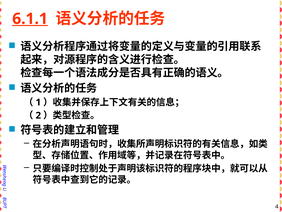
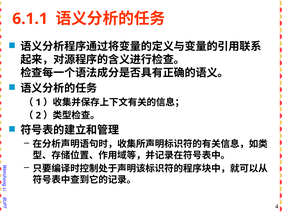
6.1.1 underline: present -> none (30, 19)
